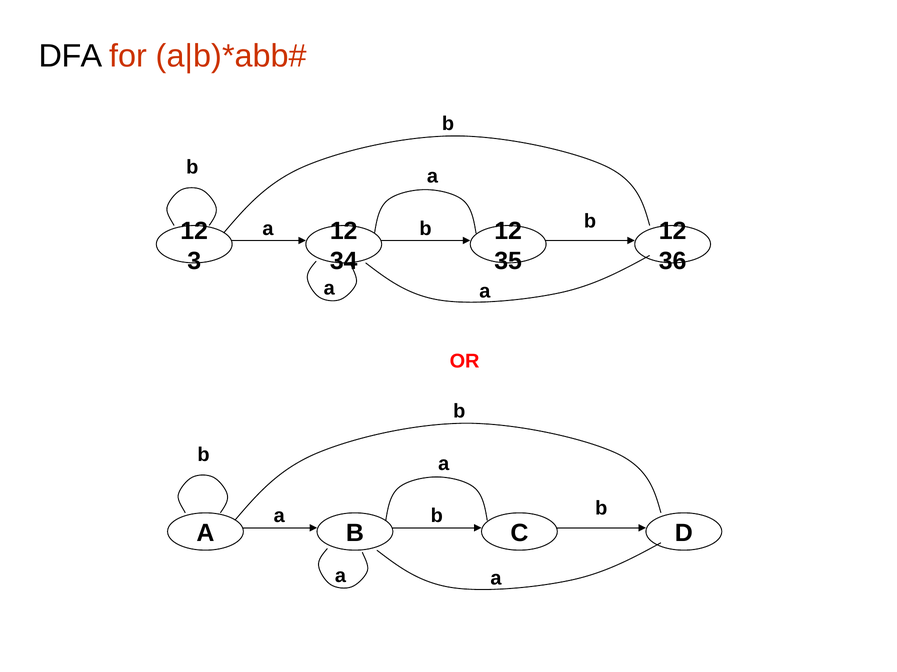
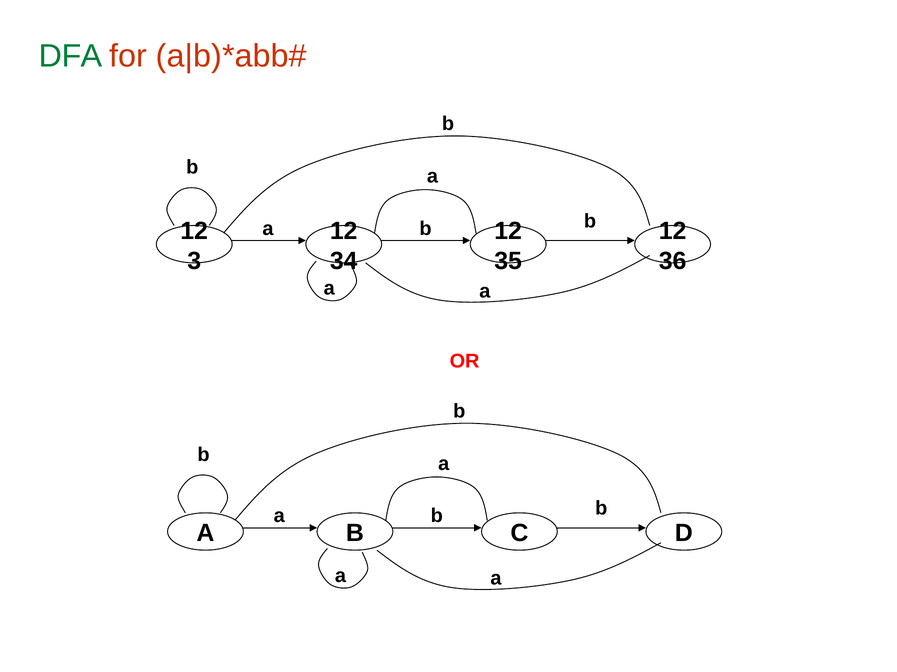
DFA colour: black -> green (71, 56)
